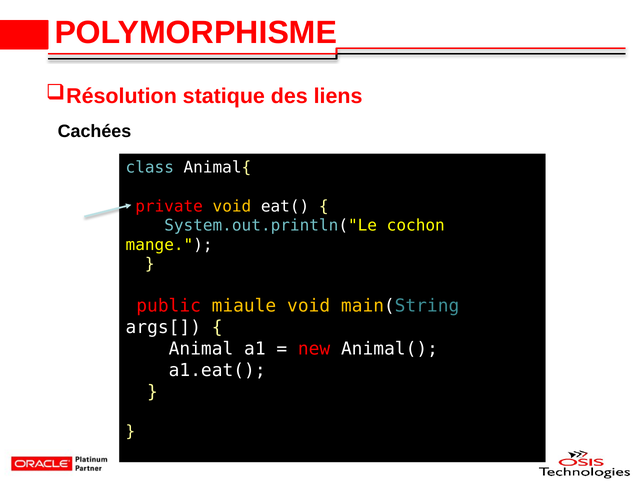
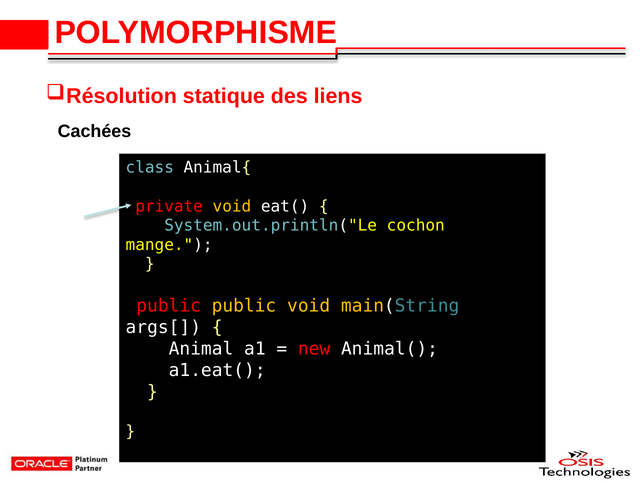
public miaule: miaule -> public (244, 306)
